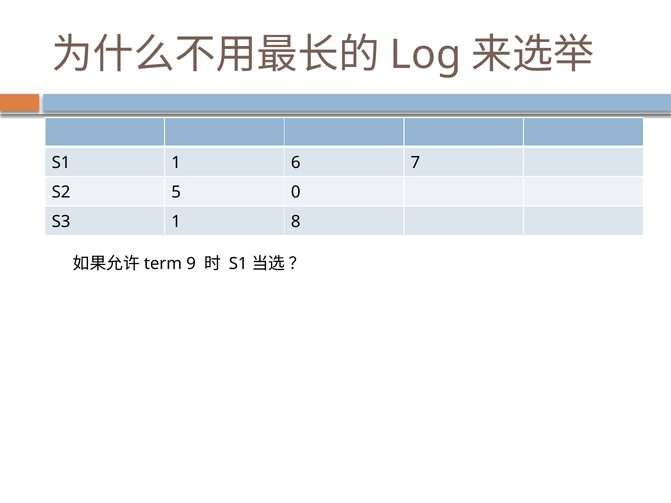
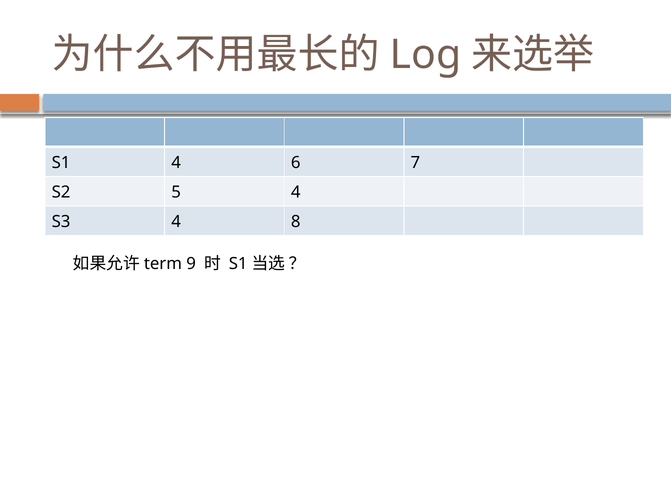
S1 1: 1 -> 4 (176, 163)
5 0: 0 -> 4 (296, 192)
S3 1: 1 -> 4 (176, 222)
